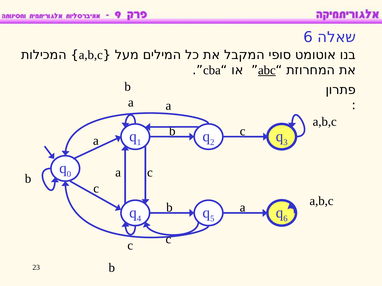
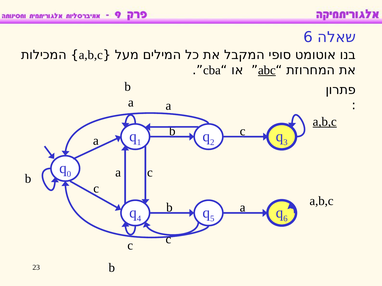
a,b,c underline: none -> present (325, 122)
